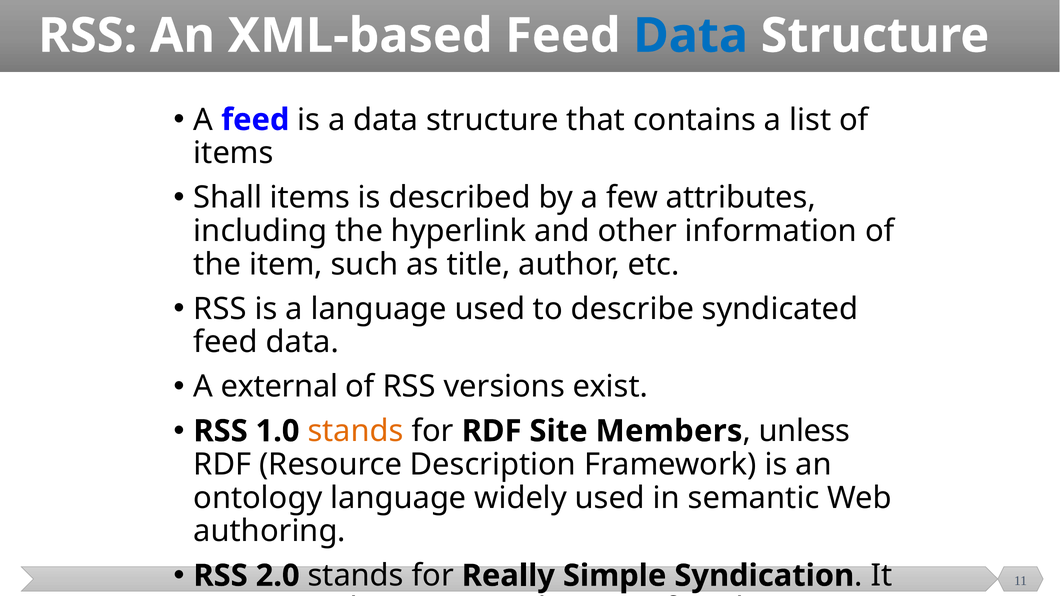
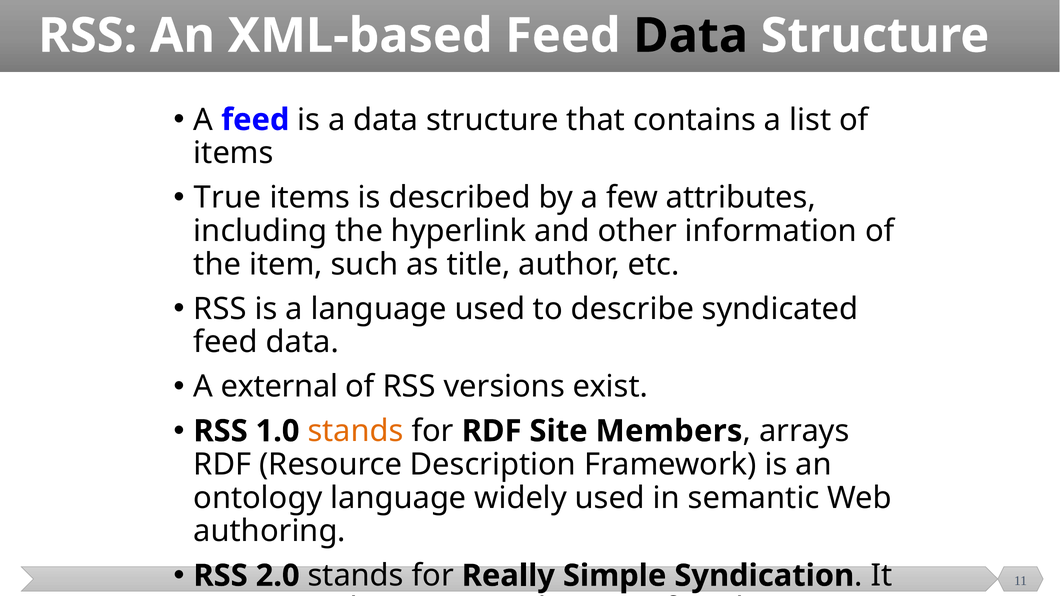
Data colour: blue -> black (691, 36)
Shall: Shall -> True (228, 198)
unless: unless -> arrays (804, 431)
